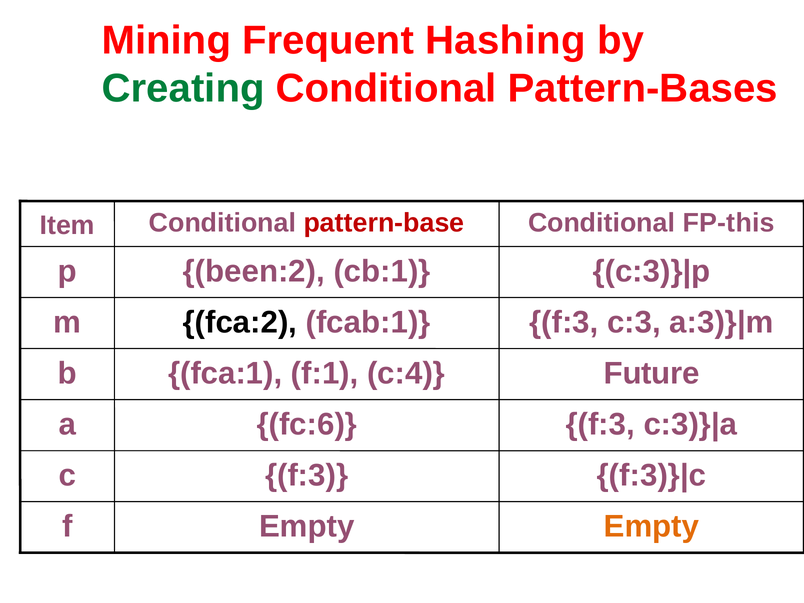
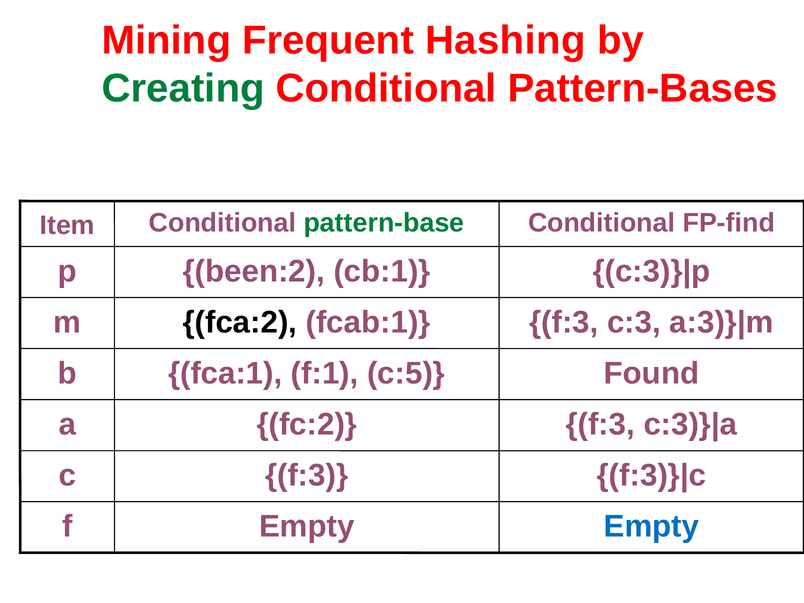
pattern-base colour: red -> green (384, 223)
FP-this: FP-this -> FP-find (729, 223)
c:4: c:4 -> c:5 (406, 373)
Future: Future -> Found (652, 373)
fc:6: fc:6 -> fc:2 (307, 425)
Empty colour: orange -> blue (652, 527)
